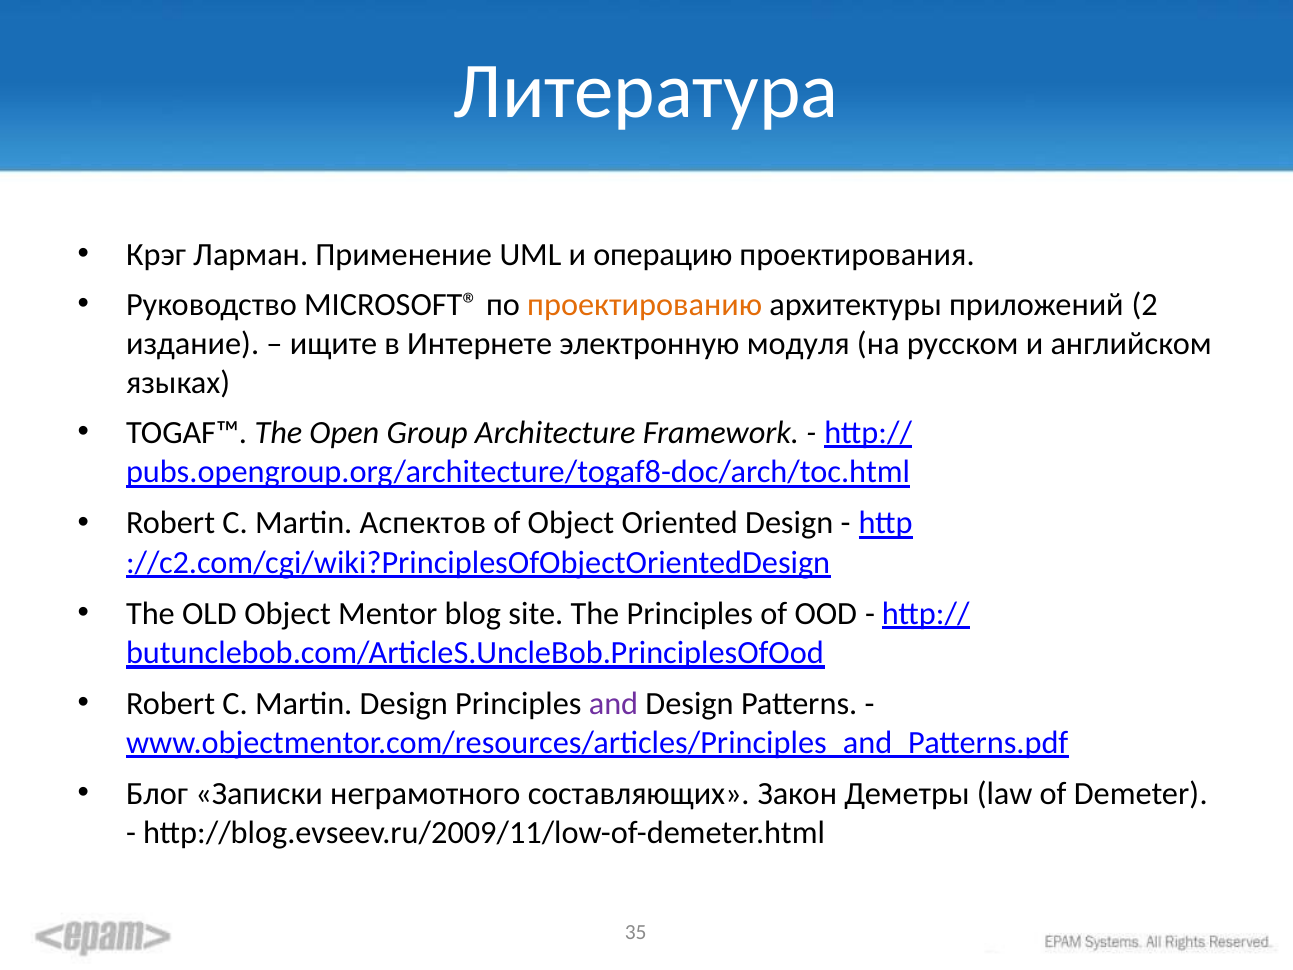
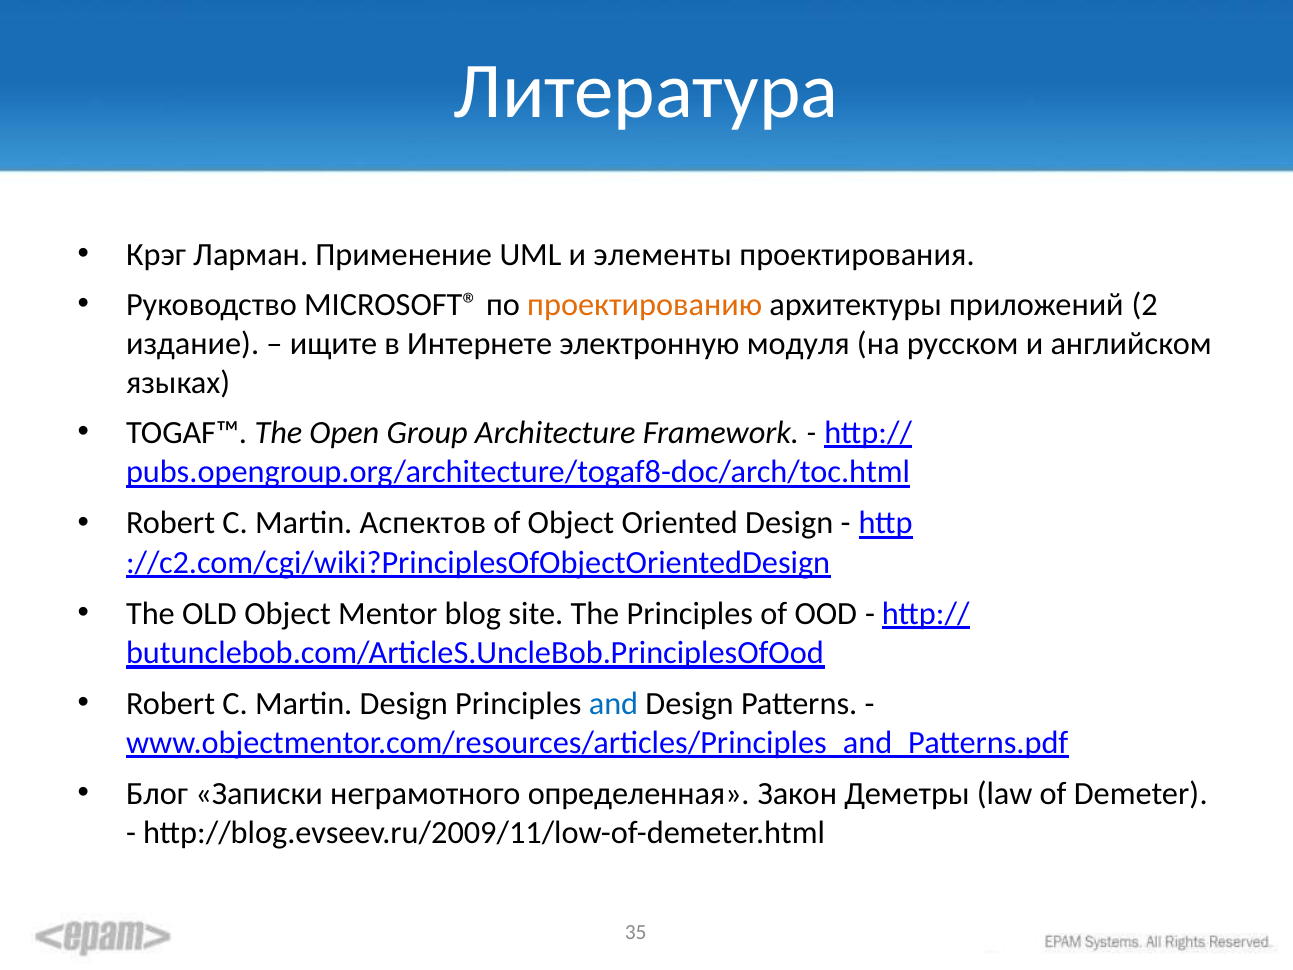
операцию: операцию -> элементы (663, 254)
and colour: purple -> blue (614, 704)
составляющих: составляющих -> определенная (639, 794)
